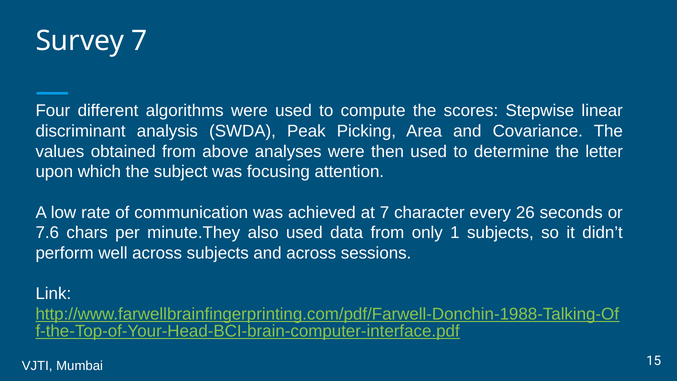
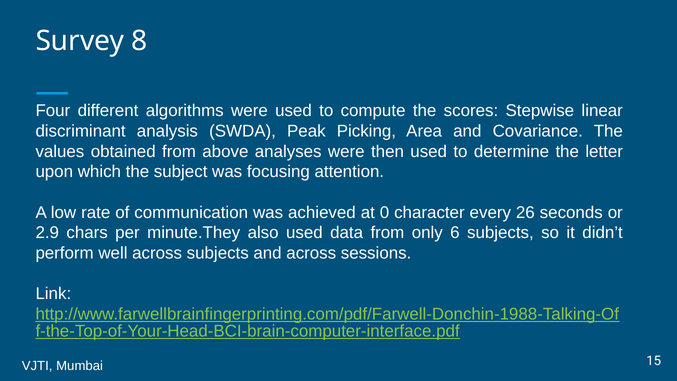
Survey 7: 7 -> 8 (139, 41)
at 7: 7 -> 0 (384, 212)
7.6: 7.6 -> 2.9 (47, 233)
1: 1 -> 6 (455, 233)
